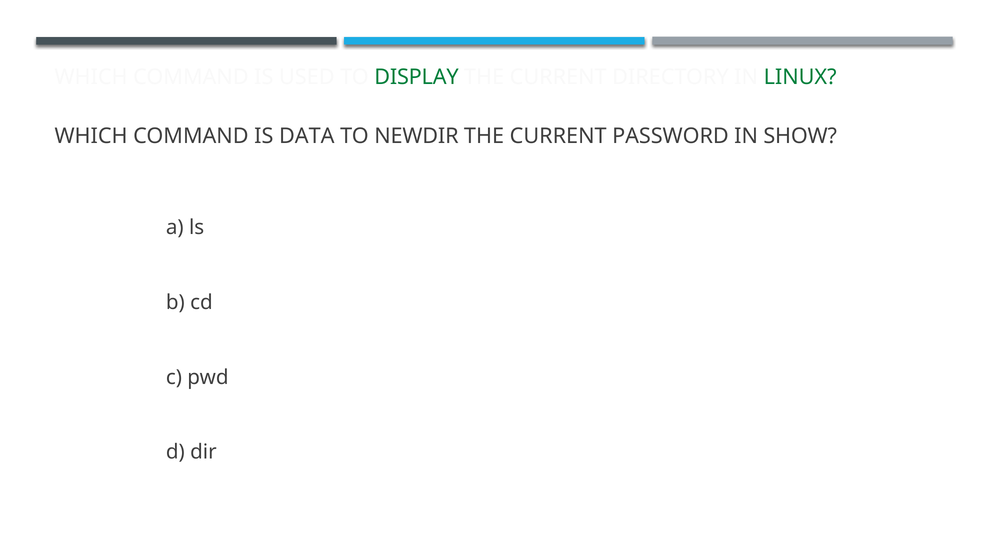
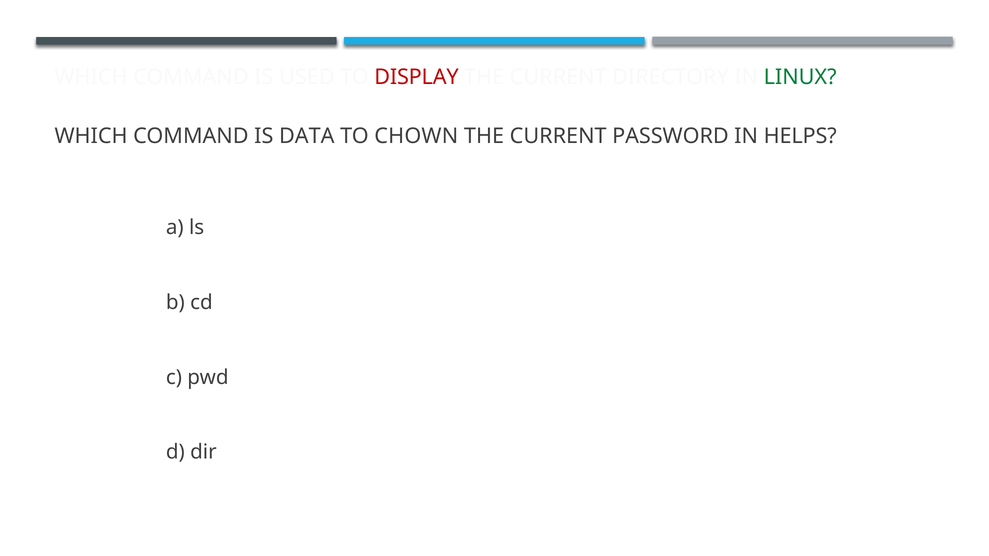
DISPLAY colour: green -> red (416, 77)
NEWDIR: NEWDIR -> CHOWN (416, 136)
SHOW: SHOW -> HELPS (800, 136)
